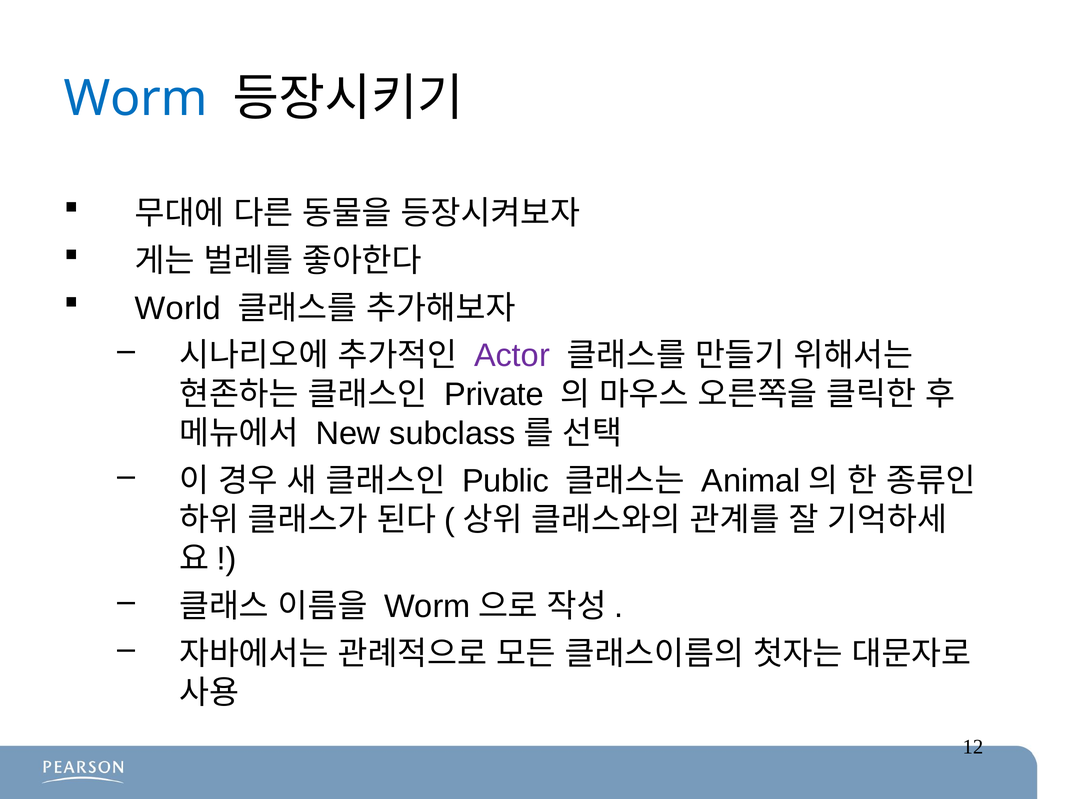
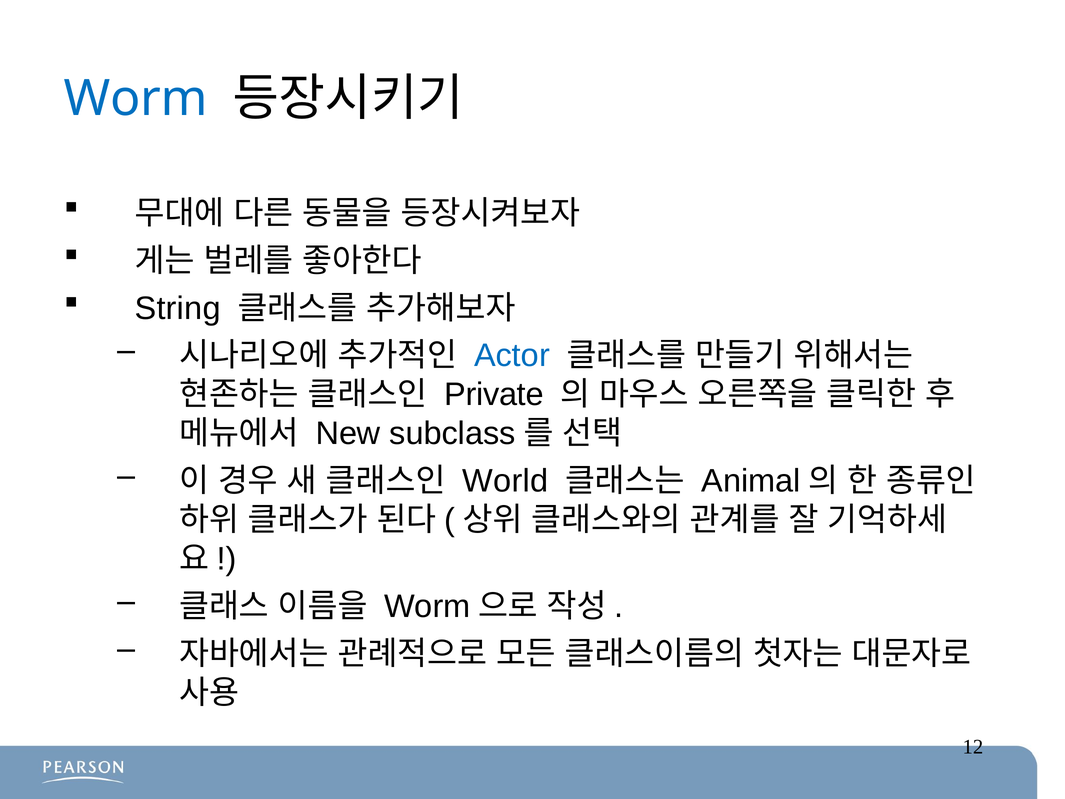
World: World -> String (178, 308)
Actor colour: purple -> blue (512, 356)
Public: Public -> World (505, 481)
